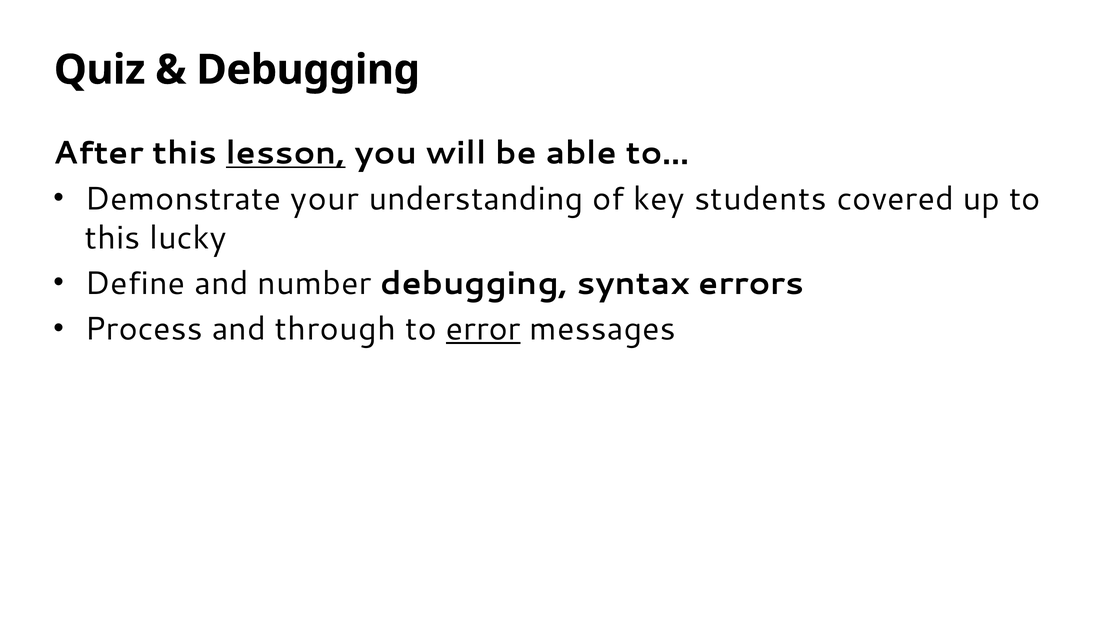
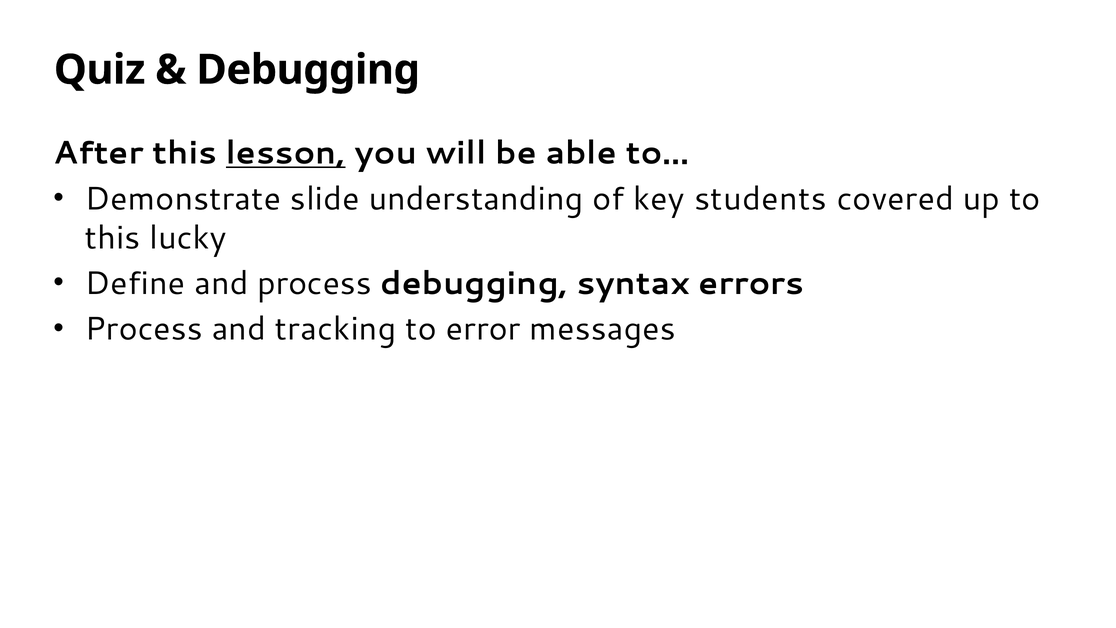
your: your -> slide (325, 199)
and number: number -> process (315, 283)
through: through -> tracking (336, 329)
error underline: present -> none (483, 329)
